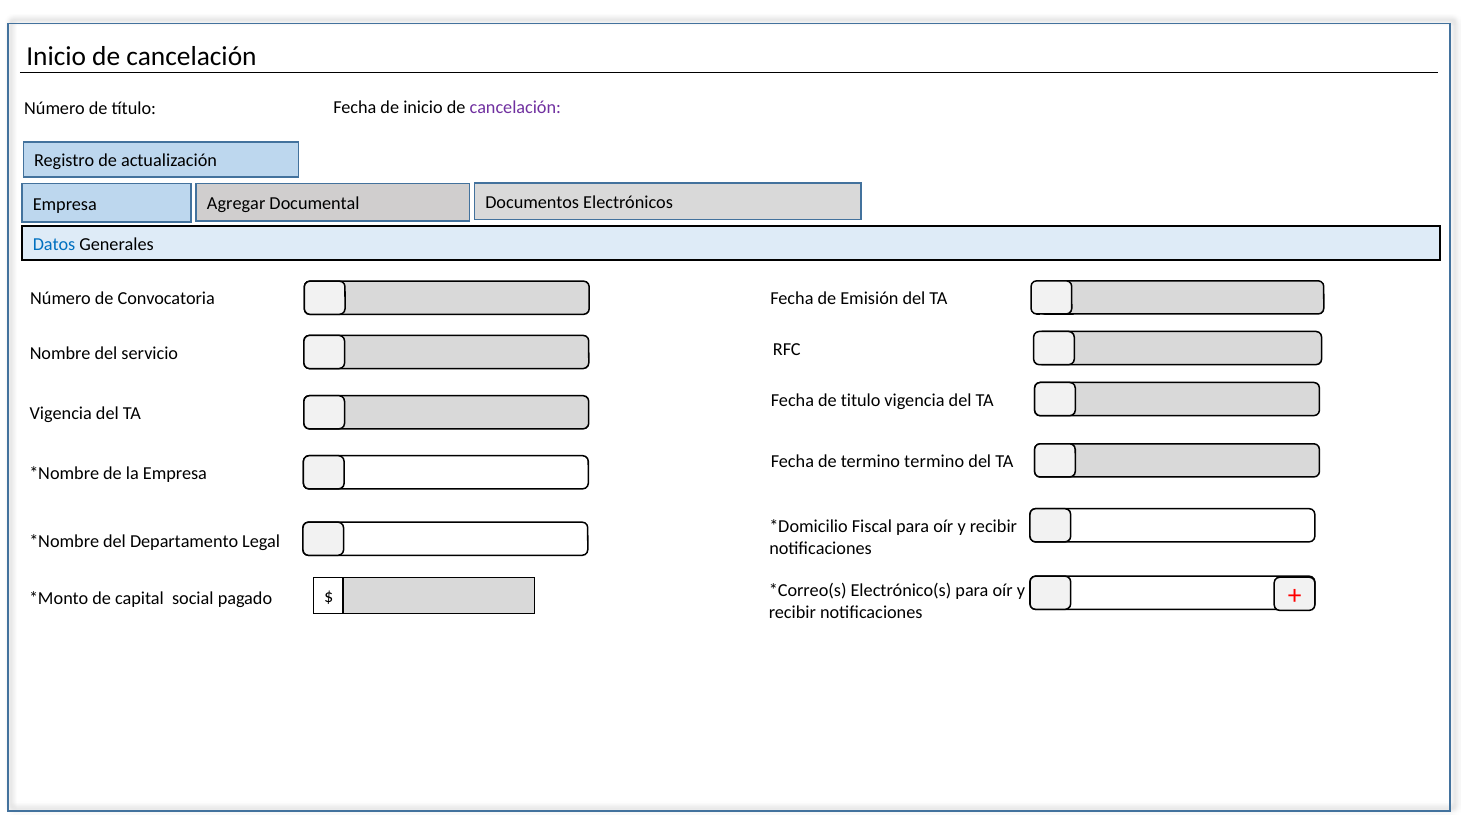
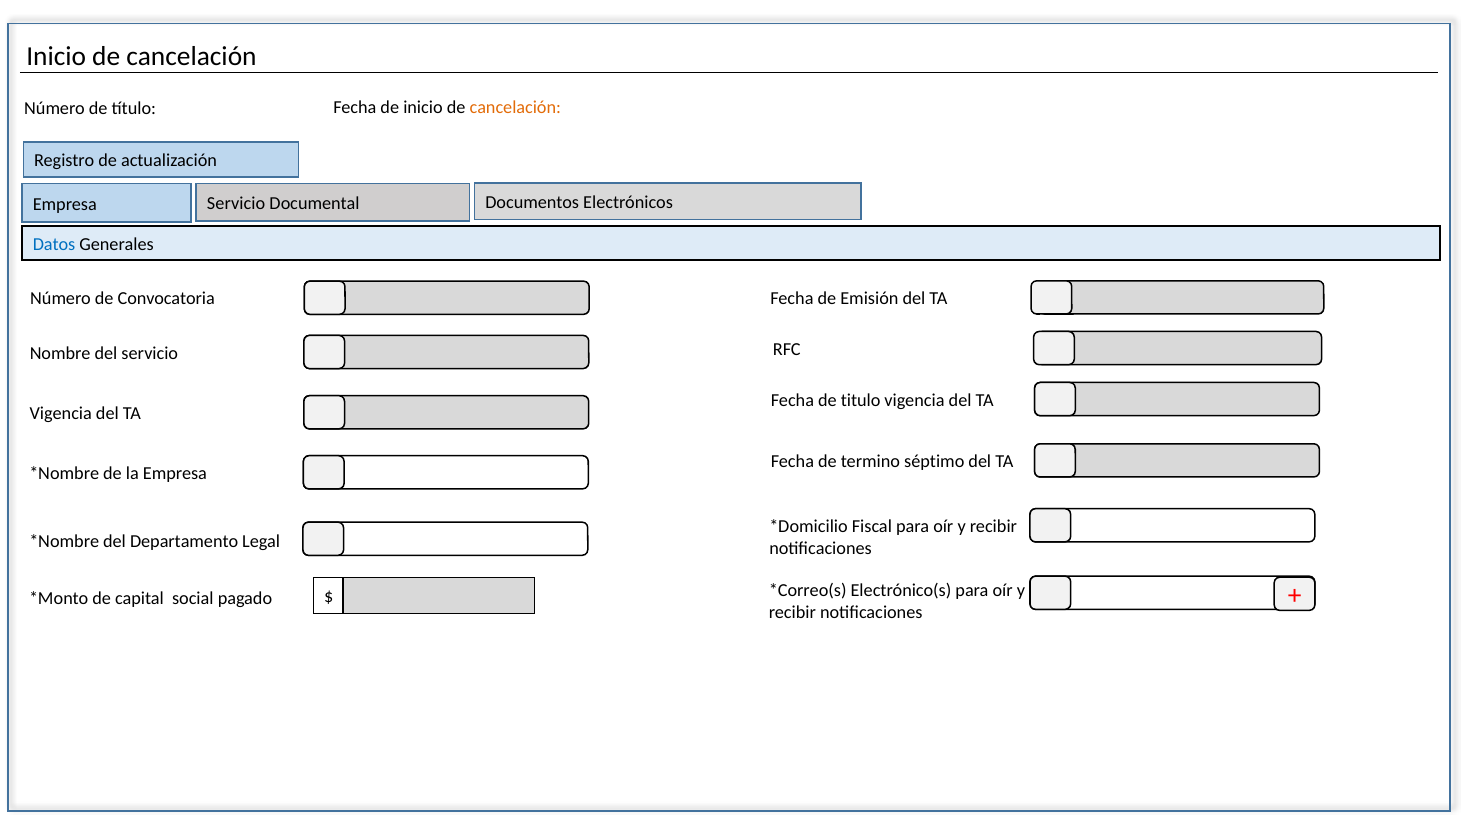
cancelación colour: purple -> orange (515, 108)
Empresa Agregar: Agregar -> Servicio (236, 203)
termino termino: termino -> séptimo (934, 461)
